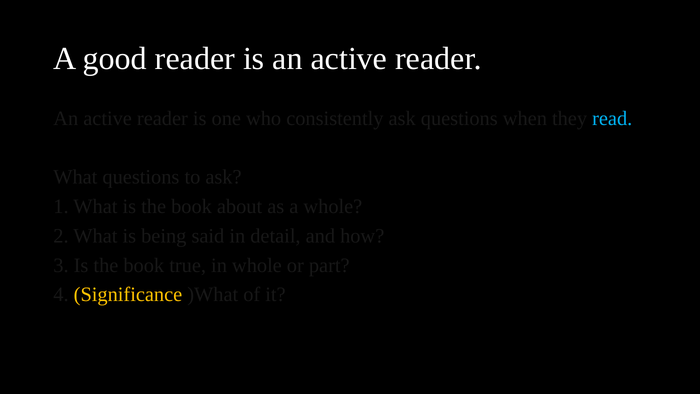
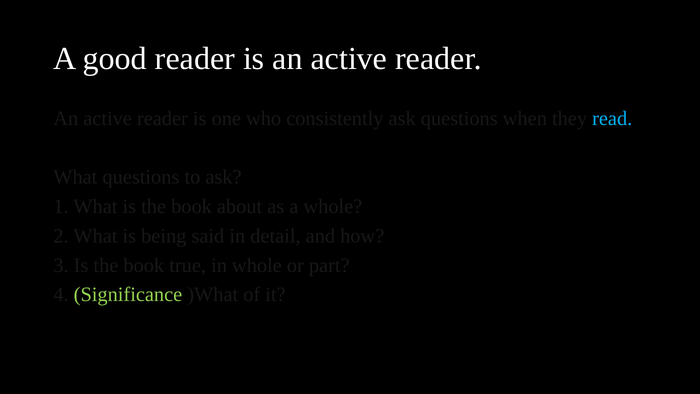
Significance colour: yellow -> light green (128, 294)
